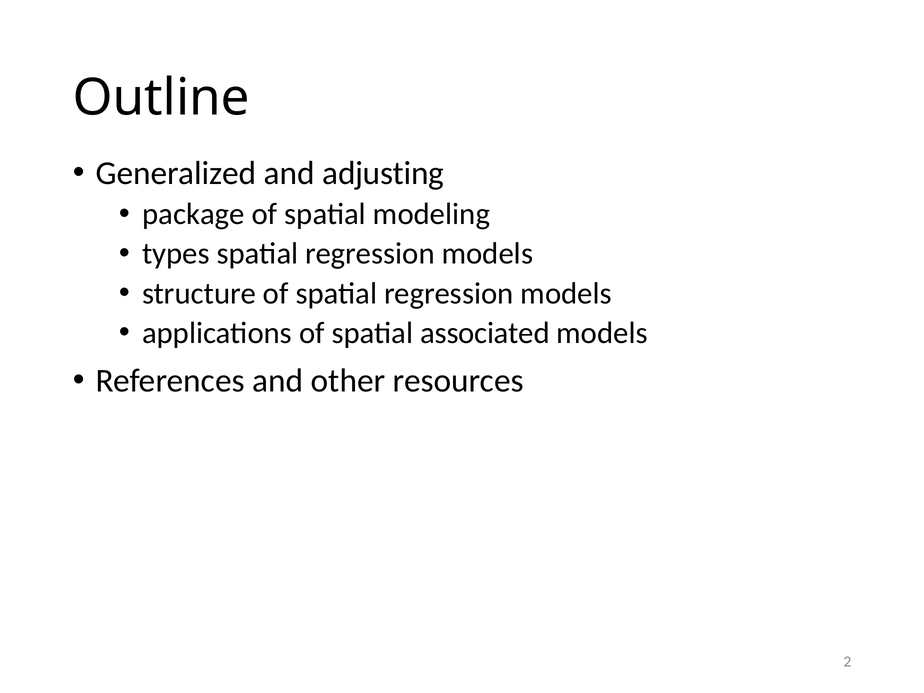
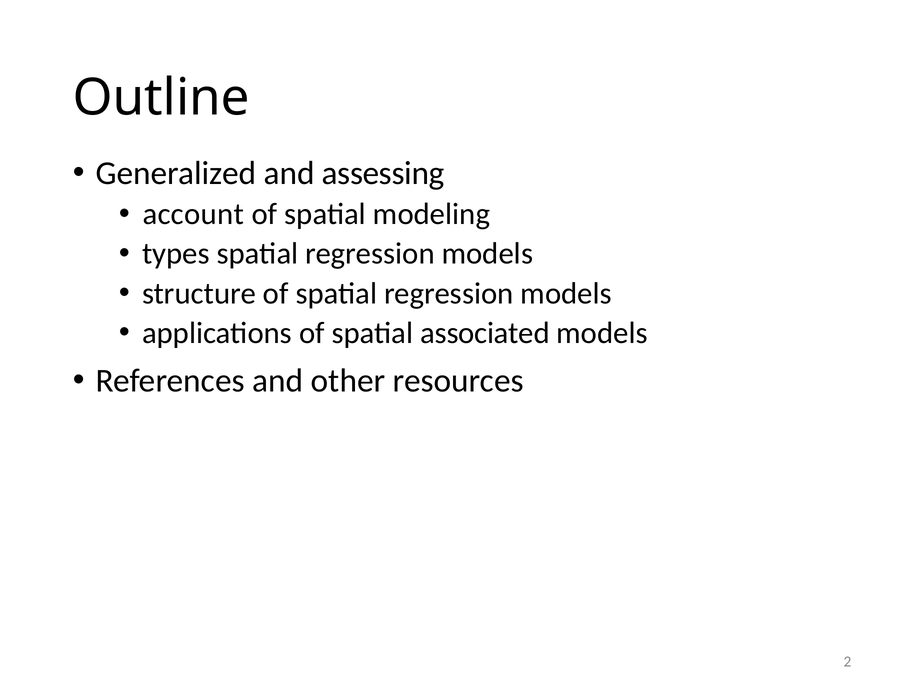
adjusting: adjusting -> assessing (383, 173)
package: package -> account (193, 214)
